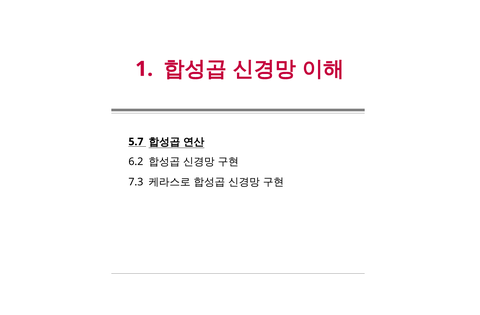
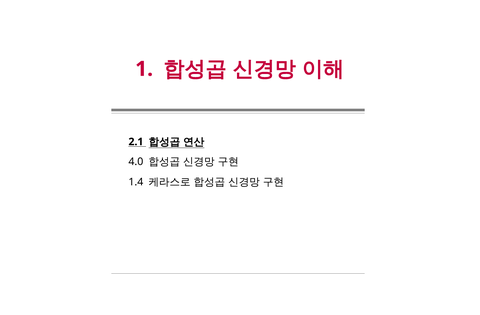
5.7: 5.7 -> 2.1 (136, 142)
6.2: 6.2 -> 4.0 (136, 162)
7.3: 7.3 -> 1.4 (136, 182)
